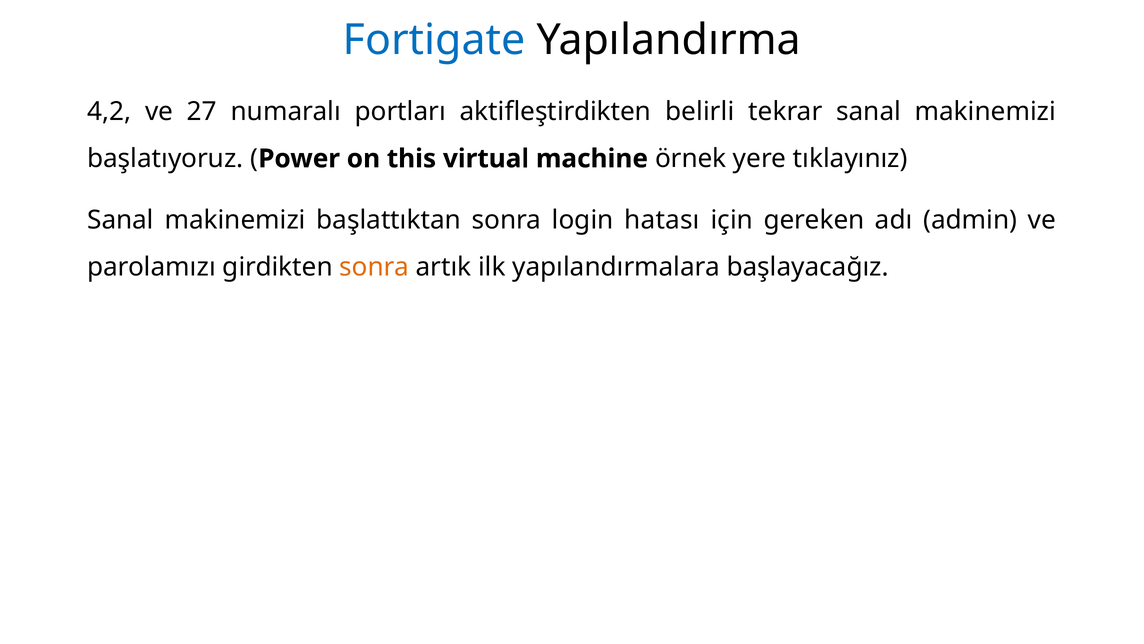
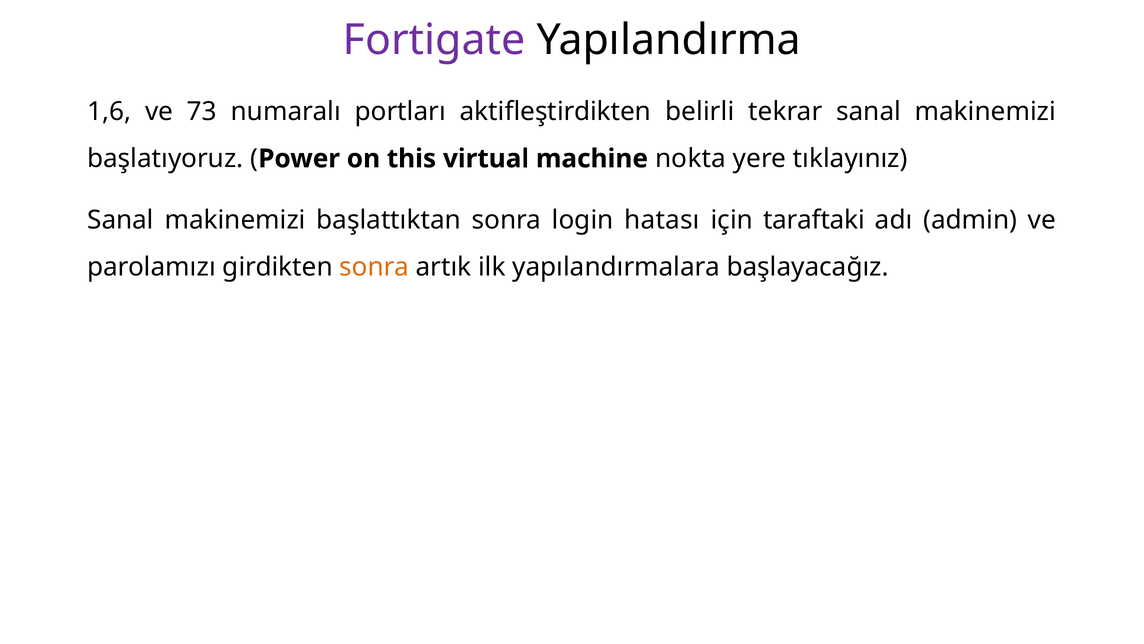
Fortigate colour: blue -> purple (434, 40)
4,2: 4,2 -> 1,6 (109, 111)
27: 27 -> 73 (202, 111)
örnek: örnek -> nokta (691, 159)
gereken: gereken -> taraftaki (814, 220)
